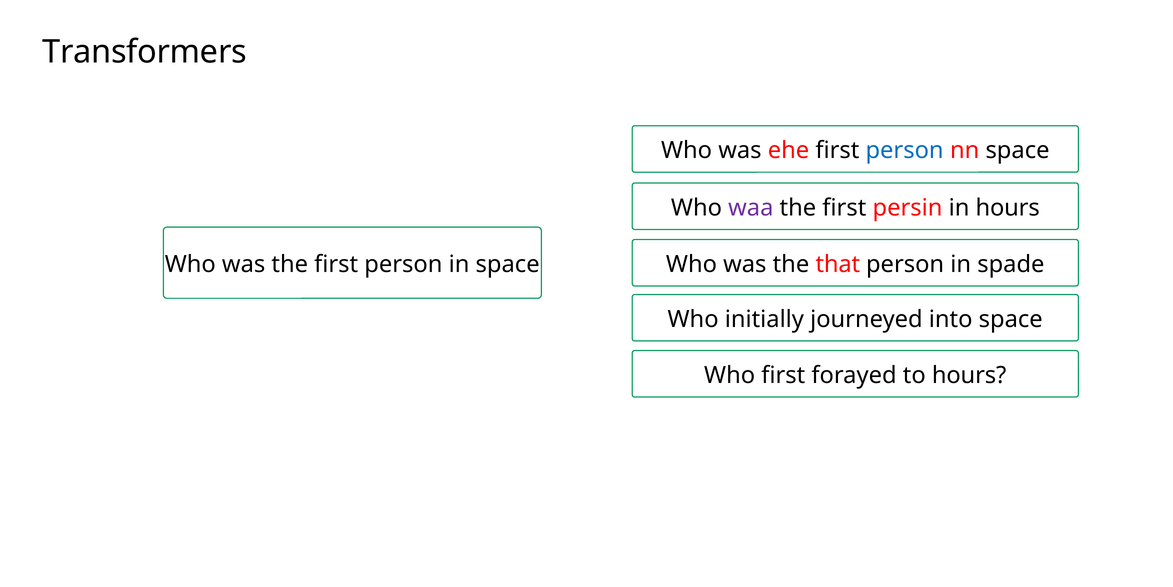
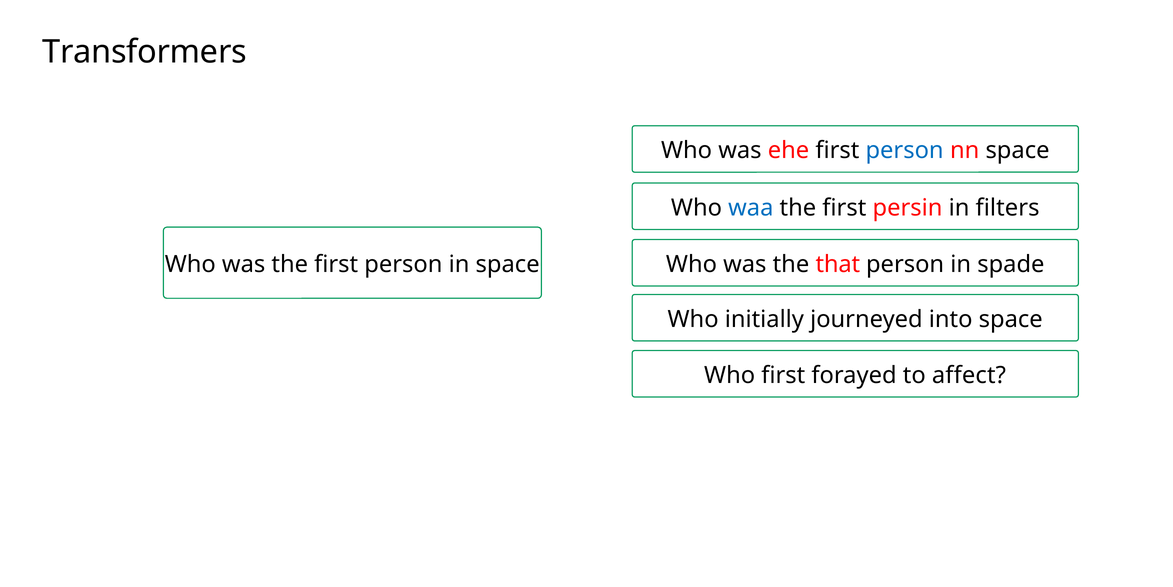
waa colour: purple -> blue (751, 208)
in hours: hours -> filters (1008, 208)
to hours: hours -> affect (969, 375)
